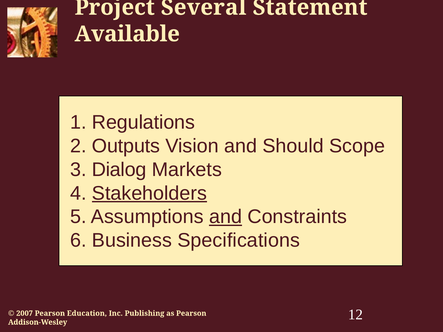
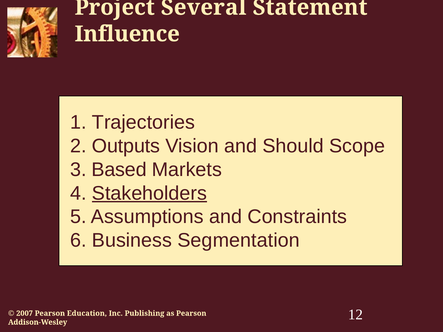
Available: Available -> Influence (127, 34)
Regulations: Regulations -> Trajectories (143, 122)
Dialog: Dialog -> Based (119, 170)
and underline: present -> none (226, 217)
Specifications: Specifications -> Segmentation (239, 241)
